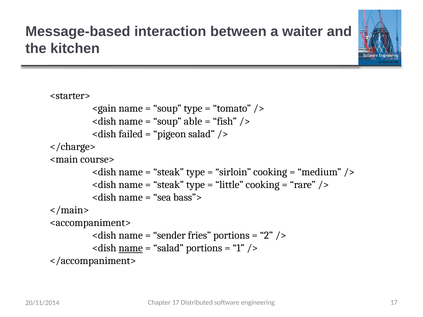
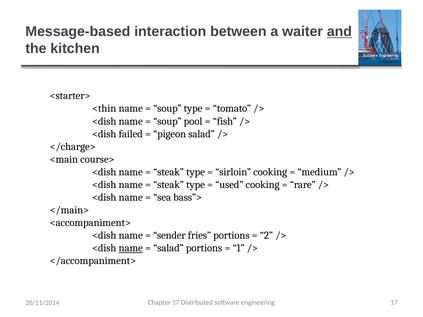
and underline: none -> present (339, 32)
<gain: <gain -> <thin (104, 109)
able: able -> pool (193, 121)
little: little -> used (229, 185)
